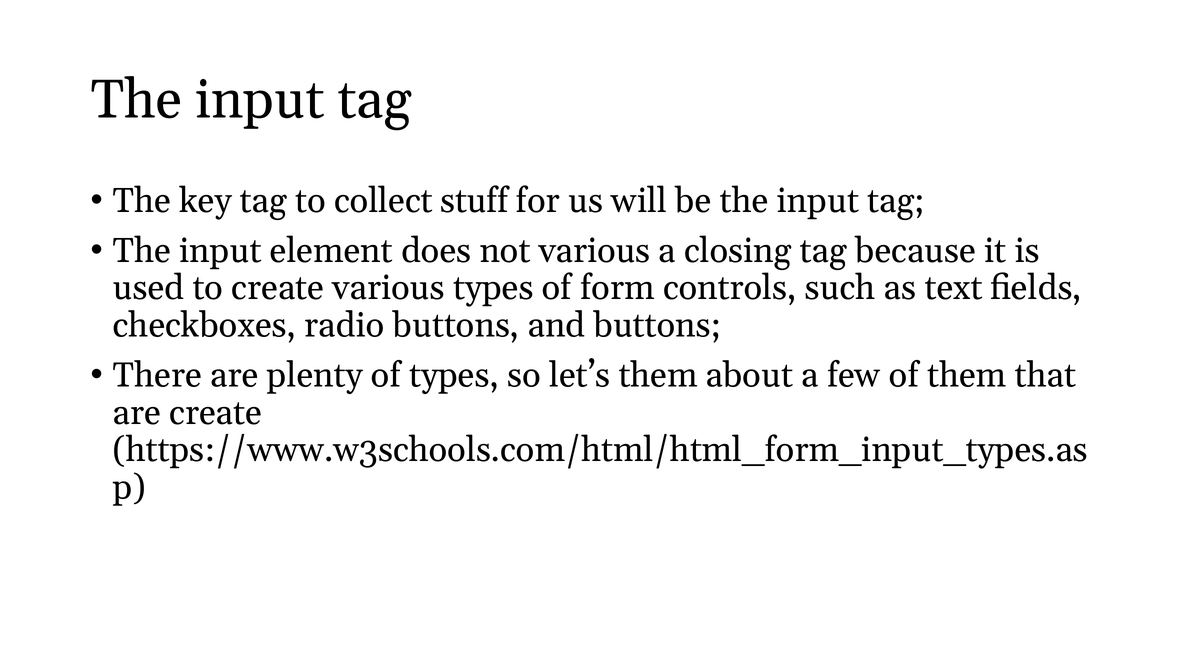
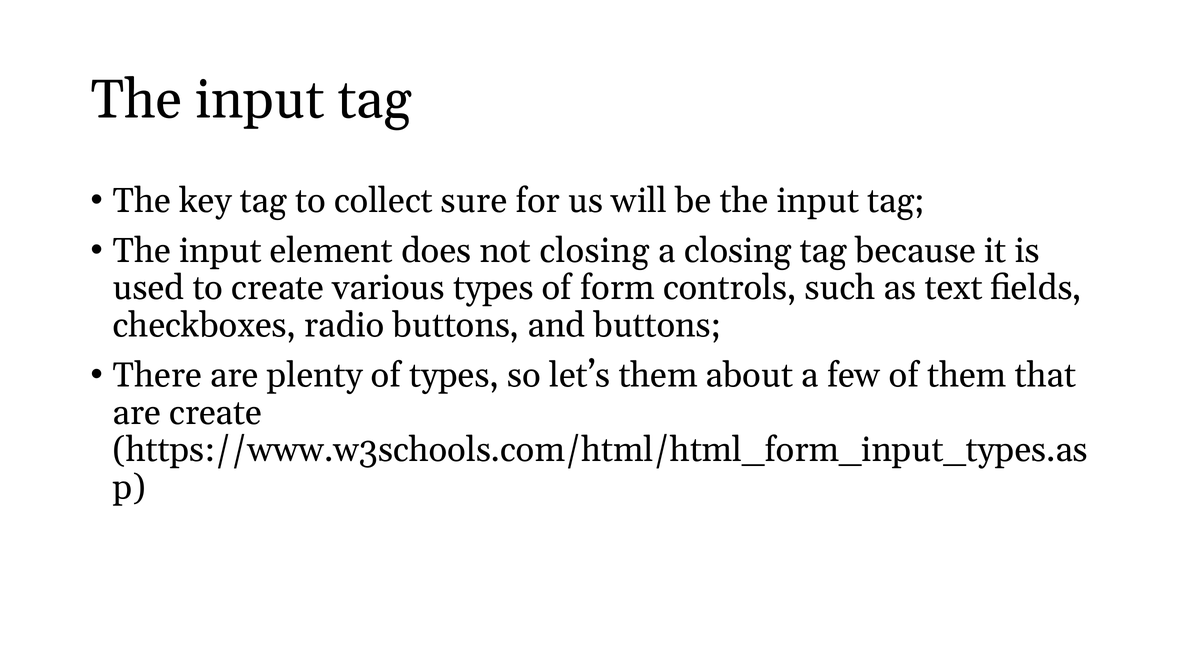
stuff: stuff -> sure (474, 201)
not various: various -> closing (594, 251)
